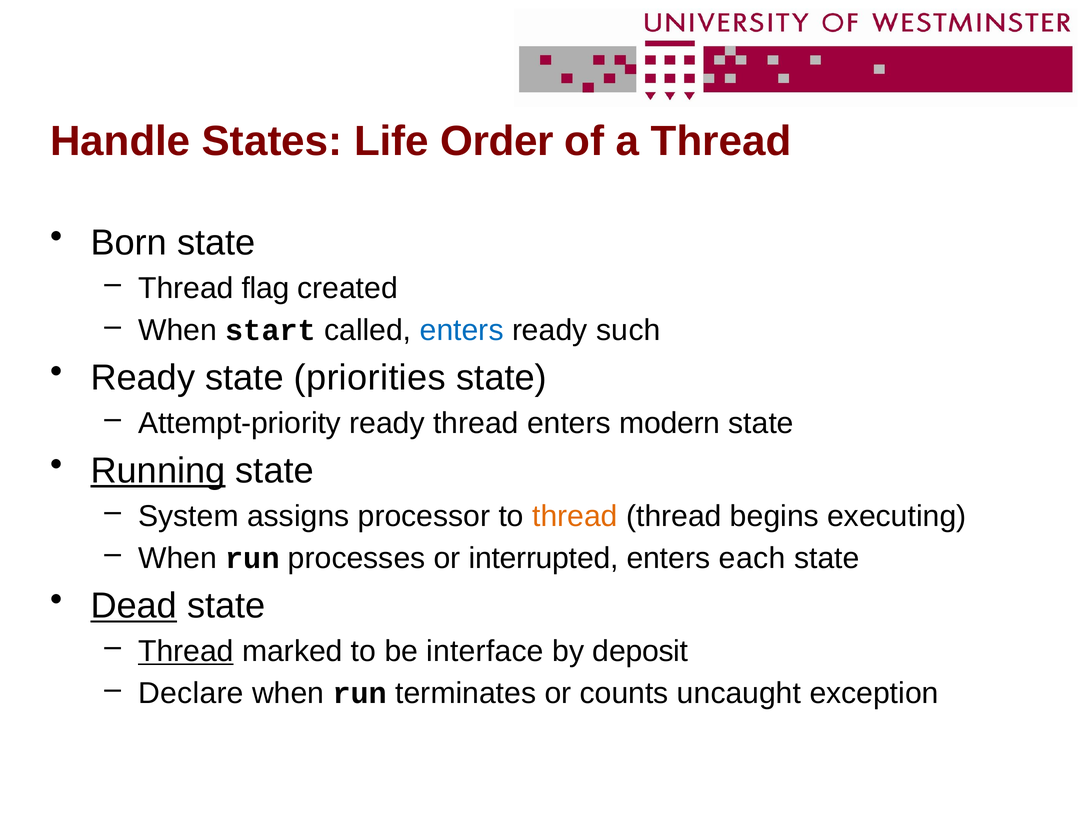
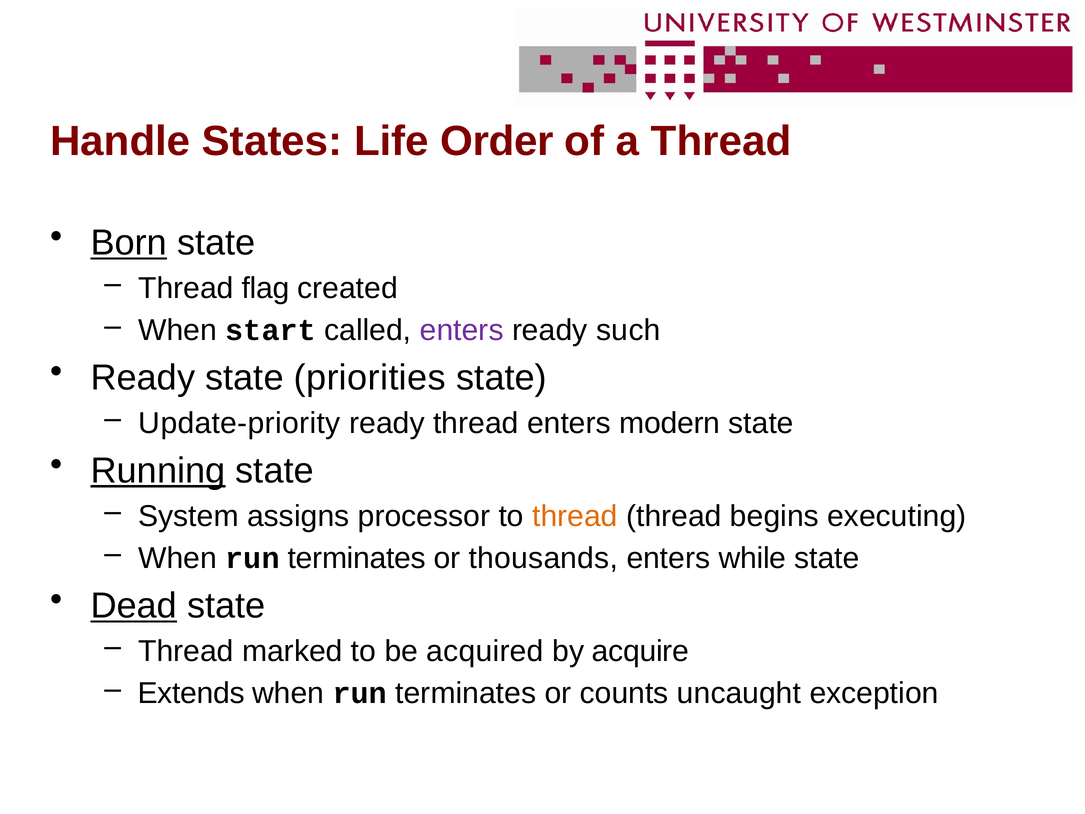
Born underline: none -> present (129, 243)
enters colour: blue -> purple (462, 330)
Attempt-priority: Attempt-priority -> Update-priority (239, 423)
processes: processes -> terminates (357, 558)
interrupted: interrupted -> thousands (543, 558)
each: each -> while (752, 558)
Thread underline: present -> none (186, 651)
interface: interface -> acquired (485, 651)
deposit: deposit -> acquire (640, 651)
Declare: Declare -> Extends (191, 693)
